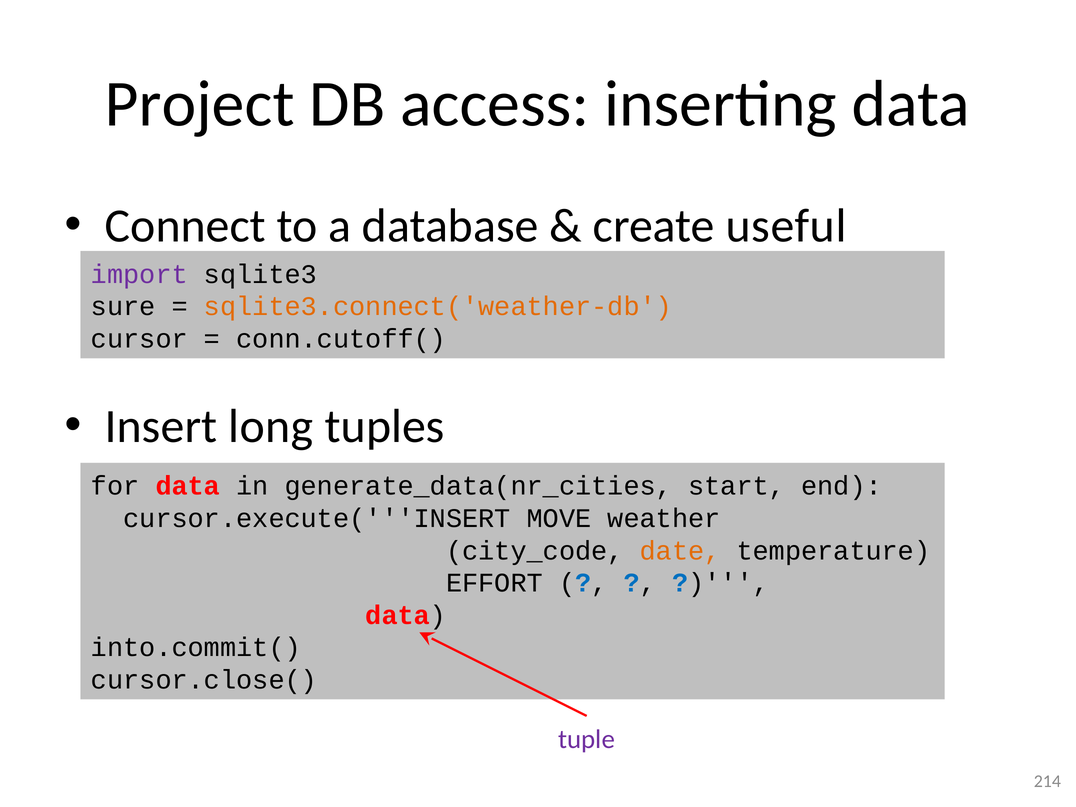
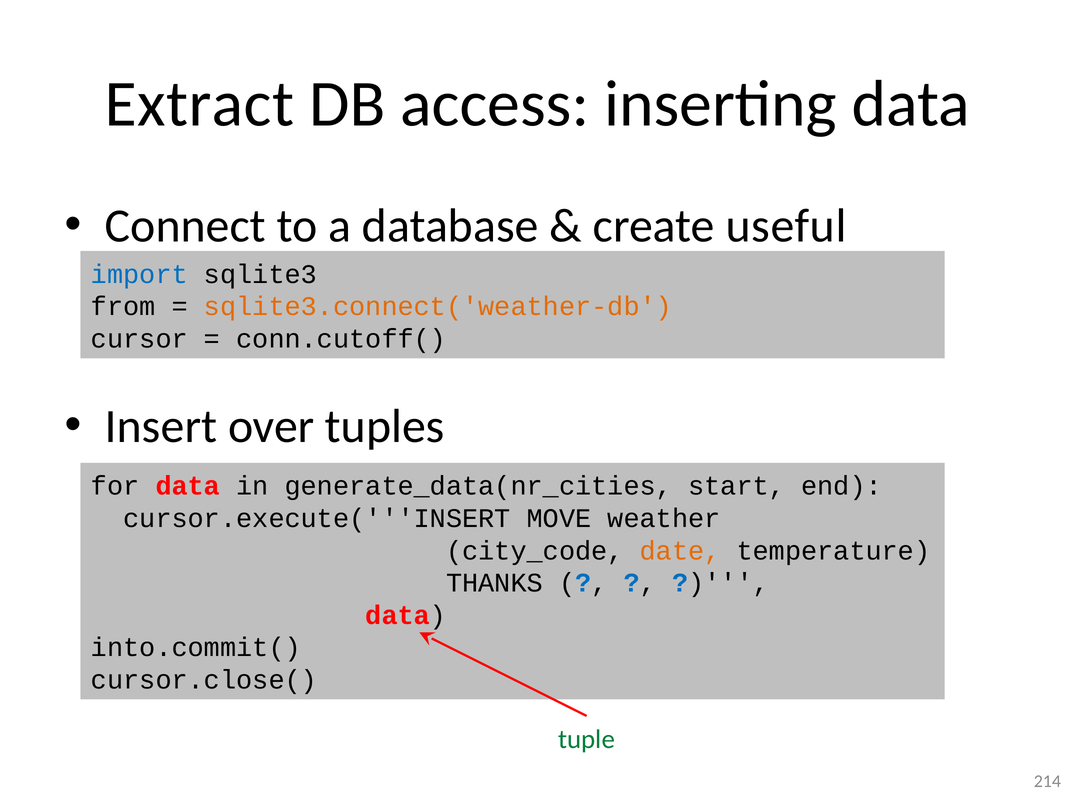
Project: Project -> Extract (199, 104)
import colour: purple -> blue (139, 274)
sure: sure -> from (123, 307)
long: long -> over (271, 427)
EFFORT: EFFORT -> THANKS (494, 583)
tuple colour: purple -> green (587, 739)
